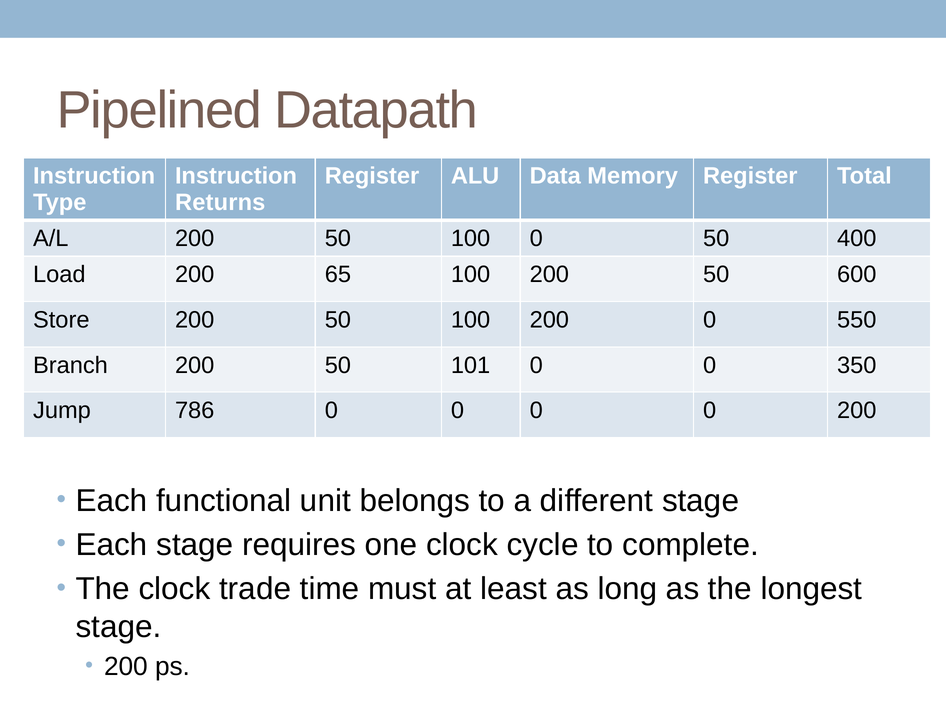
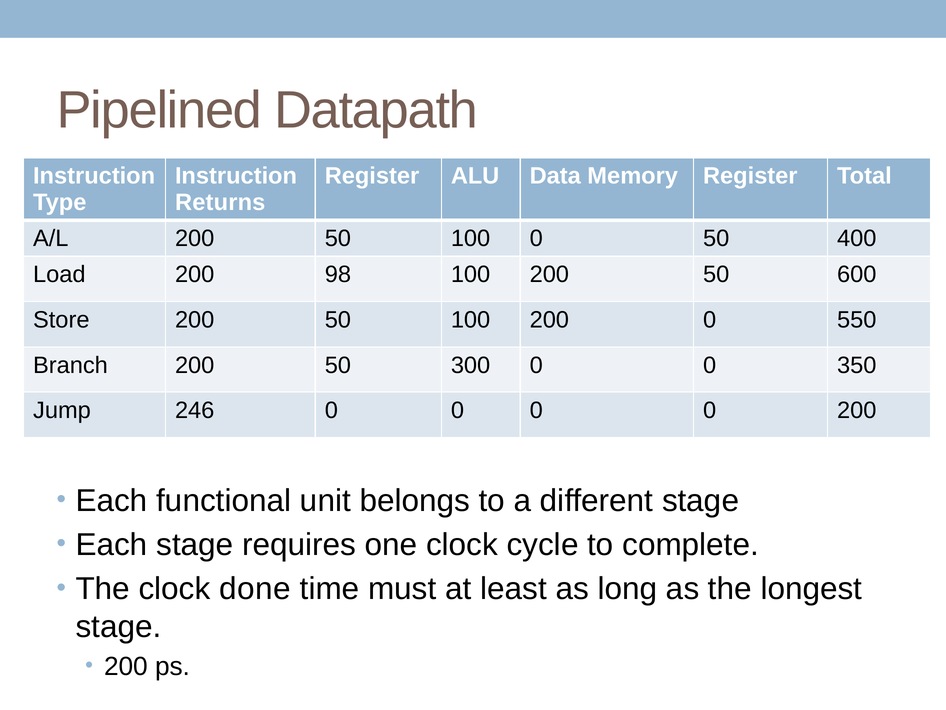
65: 65 -> 98 (338, 274)
101: 101 -> 300 (471, 365)
786: 786 -> 246 (195, 410)
trade: trade -> done (255, 589)
